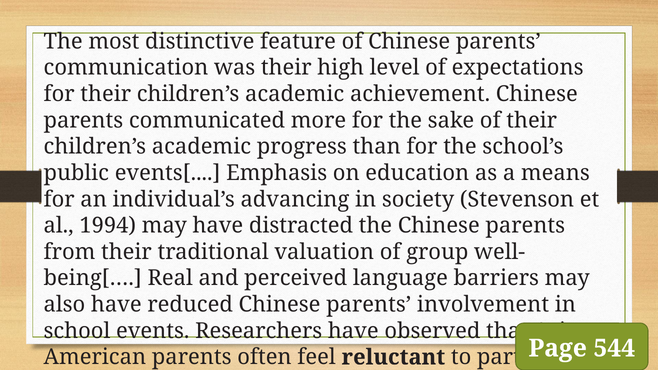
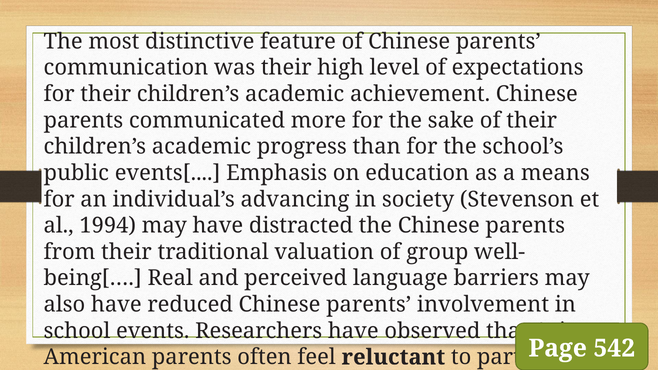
544: 544 -> 542 (614, 348)
